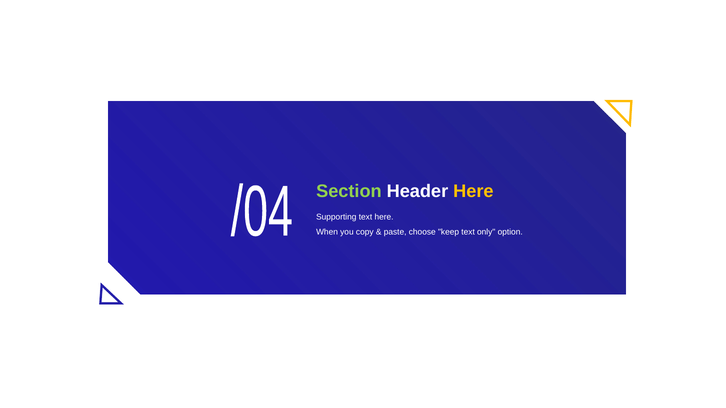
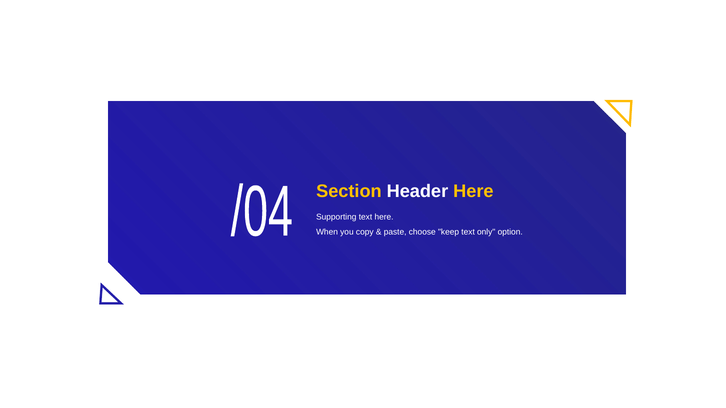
Section colour: light green -> yellow (349, 191)
